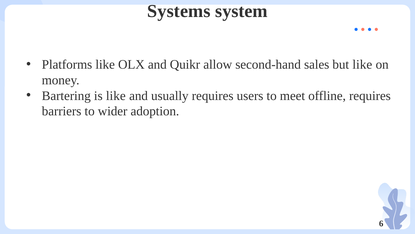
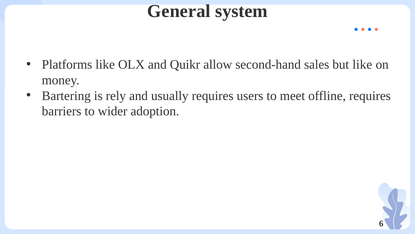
Systems: Systems -> General (179, 11)
is like: like -> rely (116, 96)
